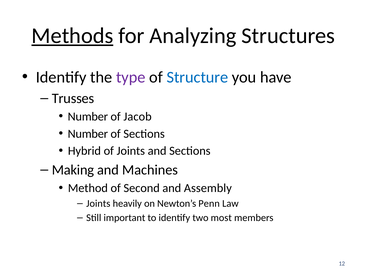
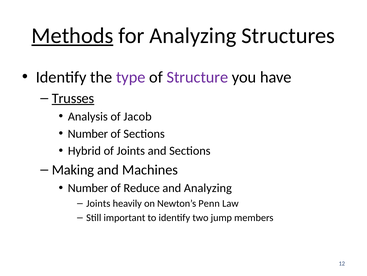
Structure colour: blue -> purple (197, 77)
Trusses underline: none -> present (73, 98)
Number: Number -> Analysis (88, 116)
Method: Method -> Number (88, 188)
Second: Second -> Reduce (142, 188)
and Assembly: Assembly -> Analyzing (208, 188)
most: most -> jump (221, 217)
